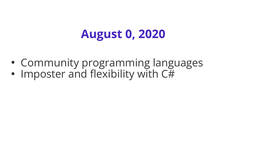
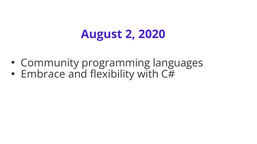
0: 0 -> 2 (130, 34)
Imposter: Imposter -> Embrace (43, 75)
